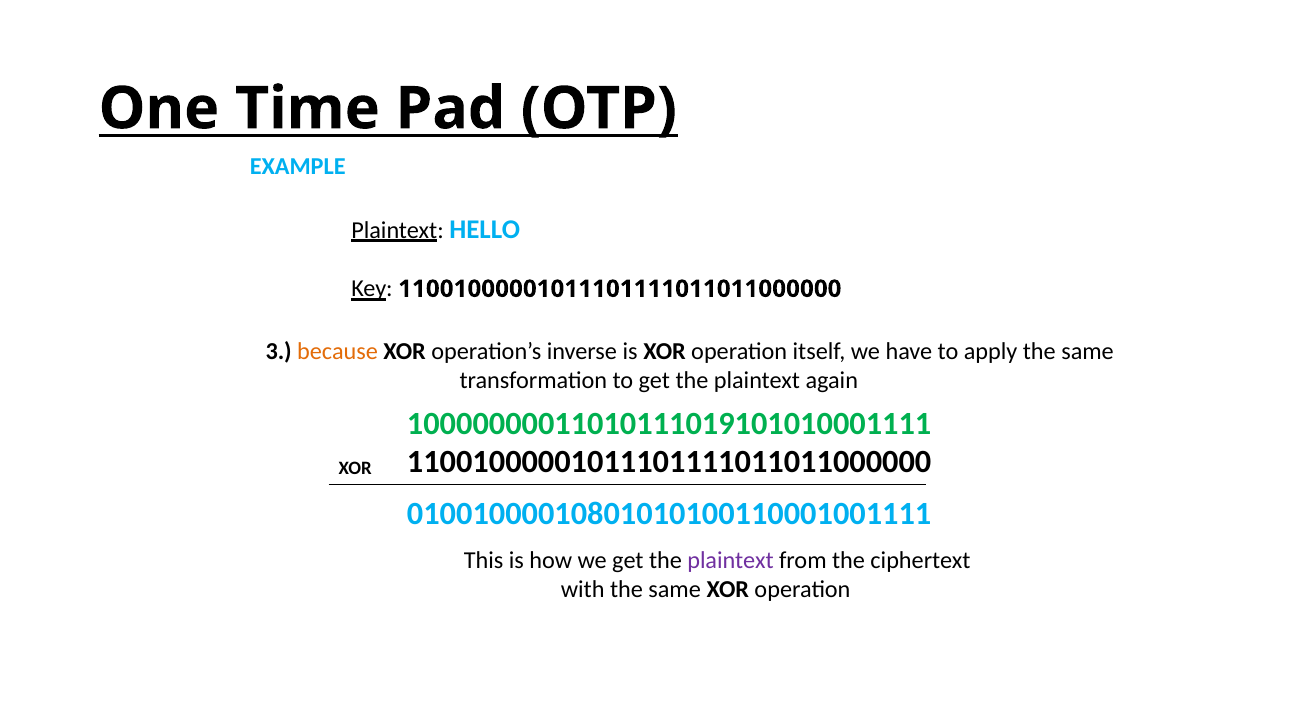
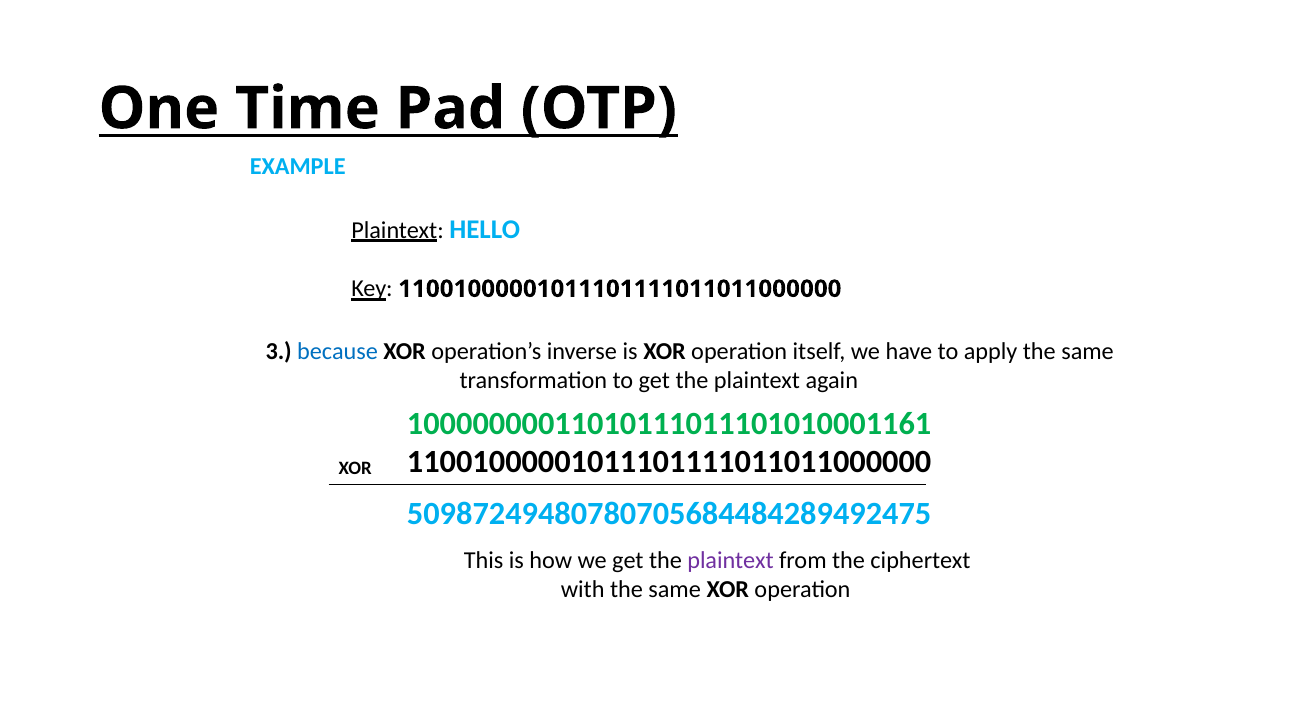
because colour: orange -> blue (338, 351)
10000000011010111019101010001111: 10000000011010111019101010001111 -> 10000000011010111011101010001161 (669, 424)
01001000010801010100110001001111: 01001000010801010100110001001111 -> 50987249480780705684484289492475 (669, 513)
